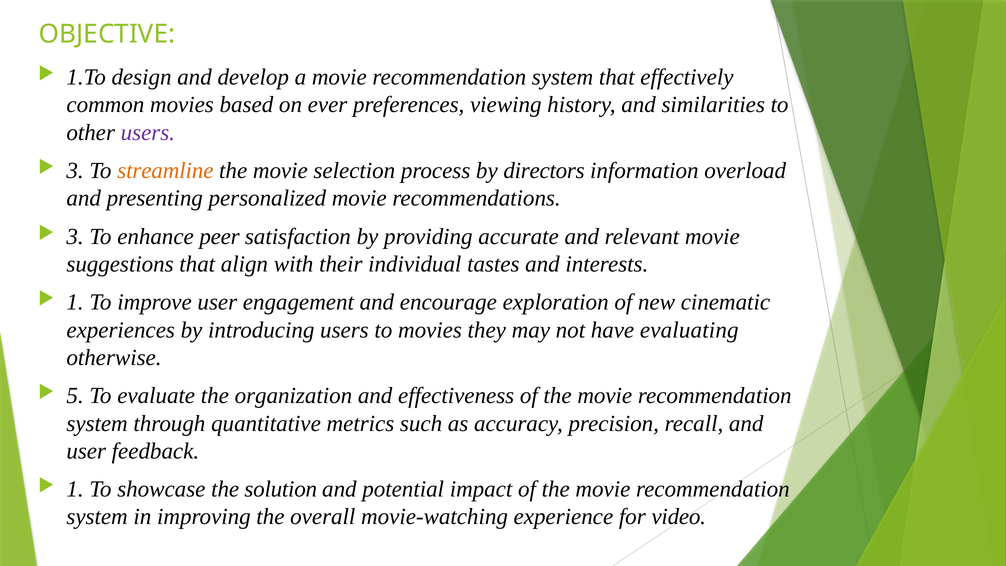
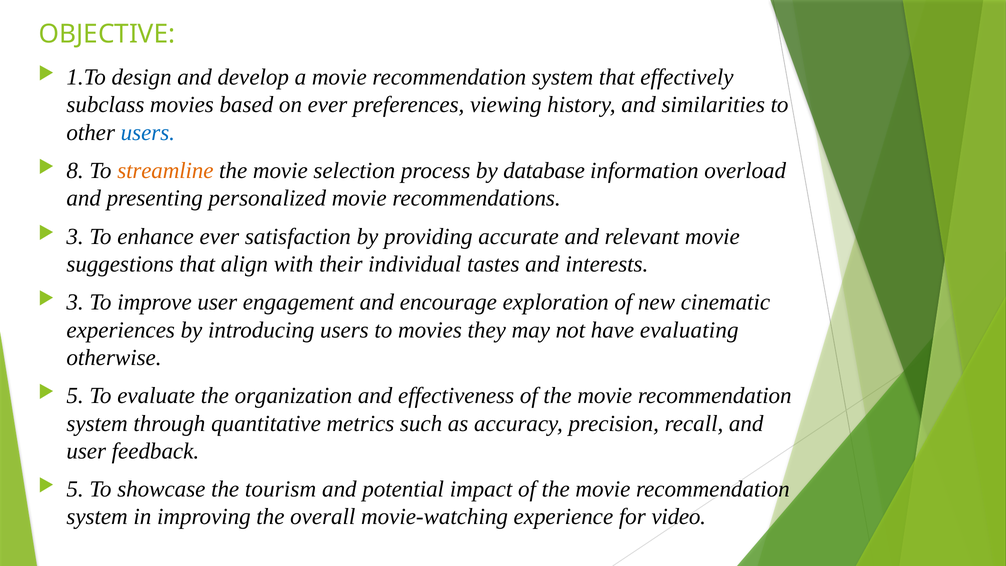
common: common -> subclass (105, 105)
users colour: purple -> blue (148, 132)
3: 3 -> 8 (75, 171)
directors: directors -> database (544, 171)
enhance peer: peer -> ever (219, 236)
1: 1 -> 3 (75, 302)
1: 1 -> 5 (75, 489)
solution: solution -> tourism (281, 489)
